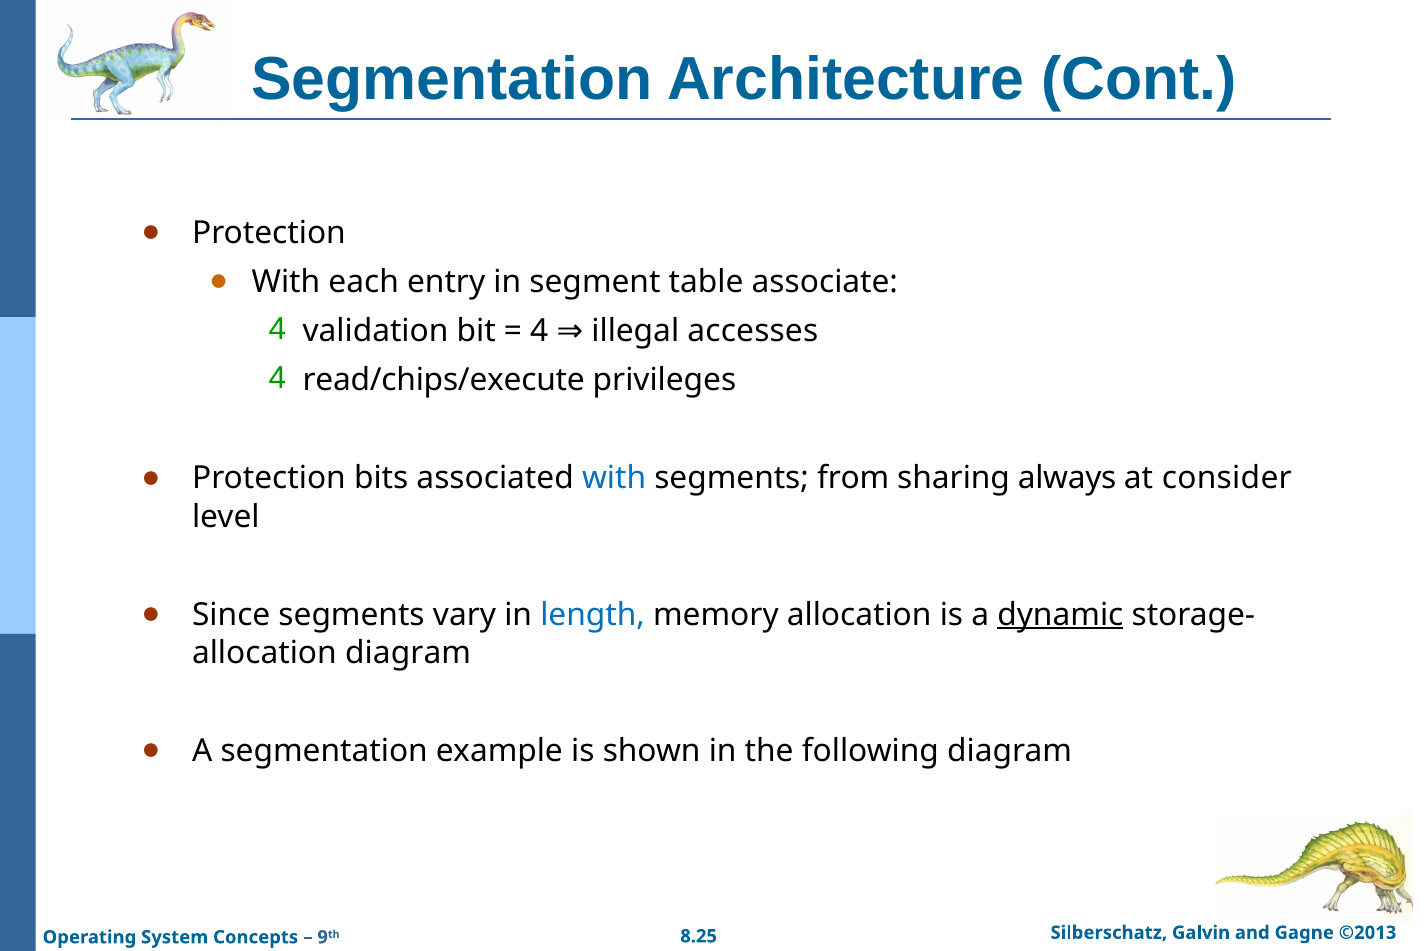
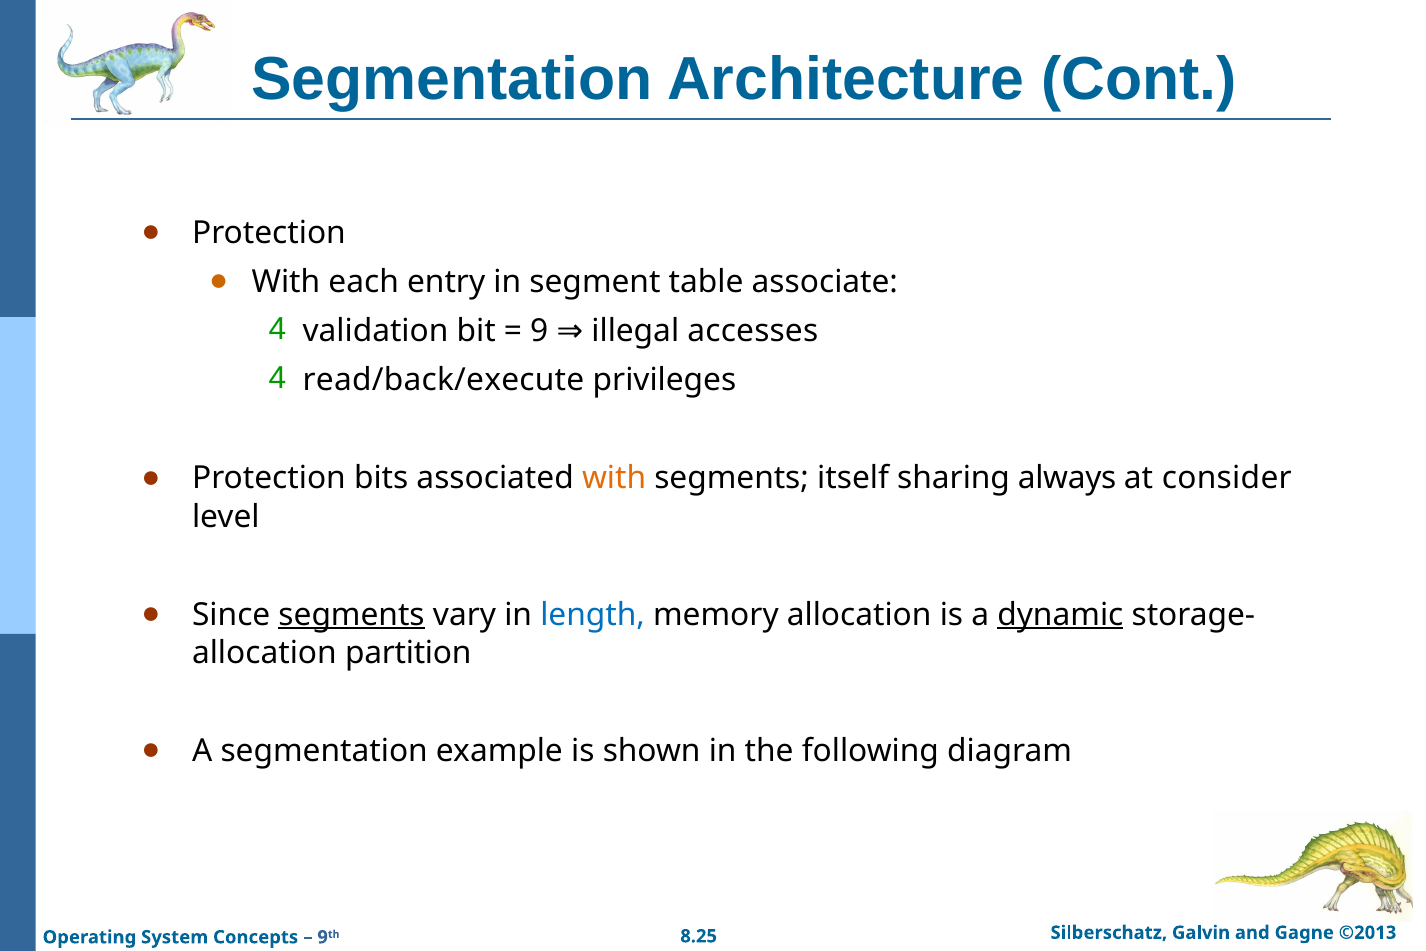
4: 4 -> 9 (539, 331)
read/chips/execute: read/chips/execute -> read/back/execute (443, 380)
with colour: blue -> orange (614, 478)
from: from -> itself (853, 478)
segments underline: none -> present (352, 615)
allocation diagram: diagram -> partition (408, 653)
